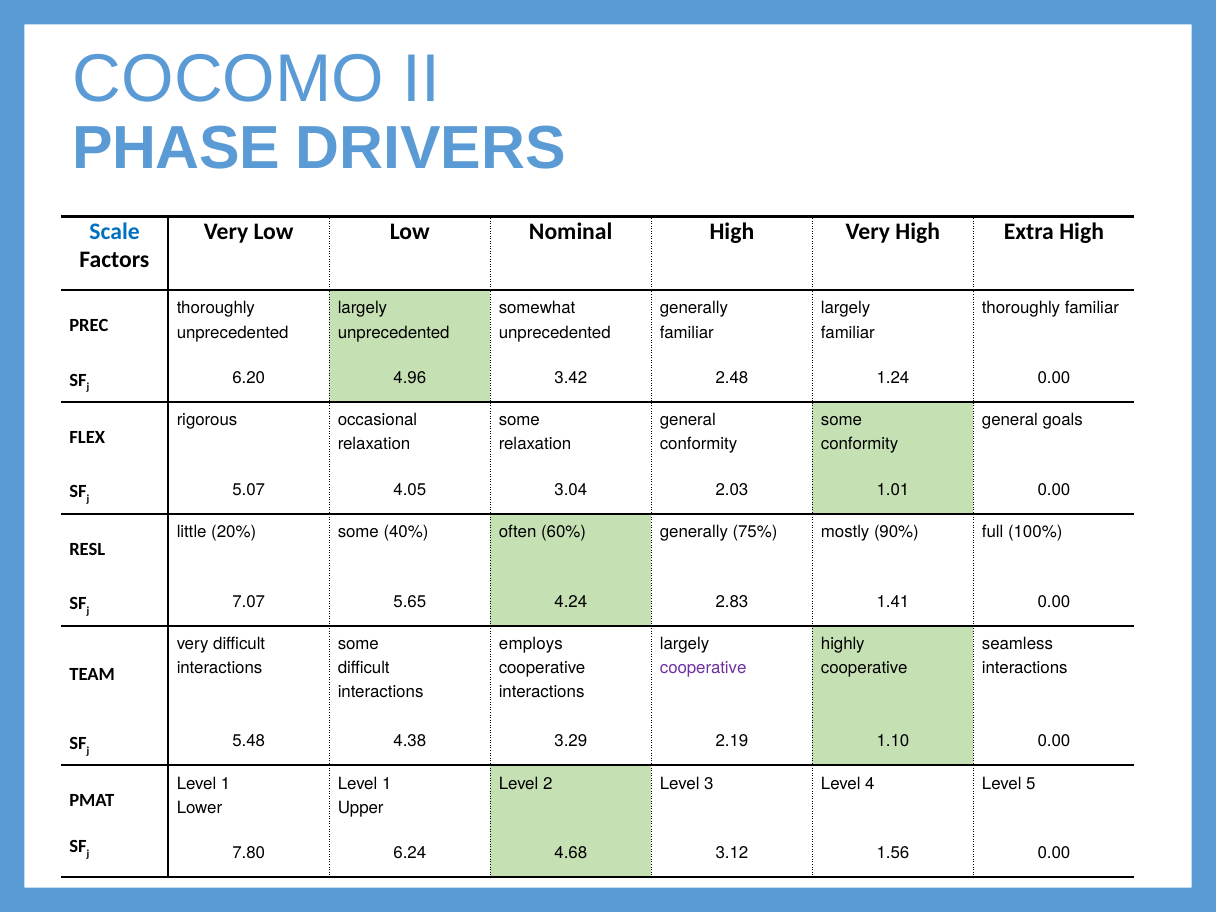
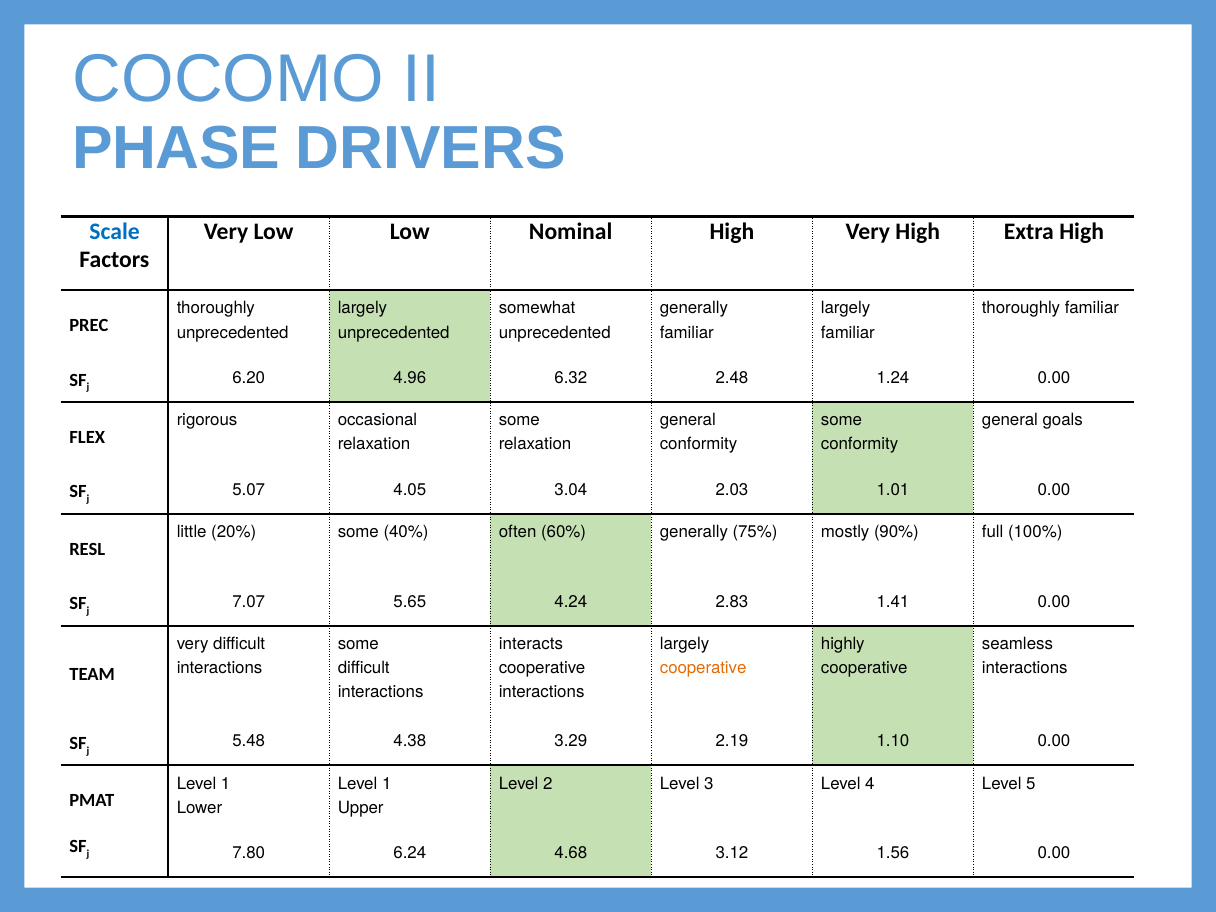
3.42: 3.42 -> 6.32 (571, 378)
employs: employs -> interacts (531, 644)
cooperative colour: purple -> orange (703, 668)
